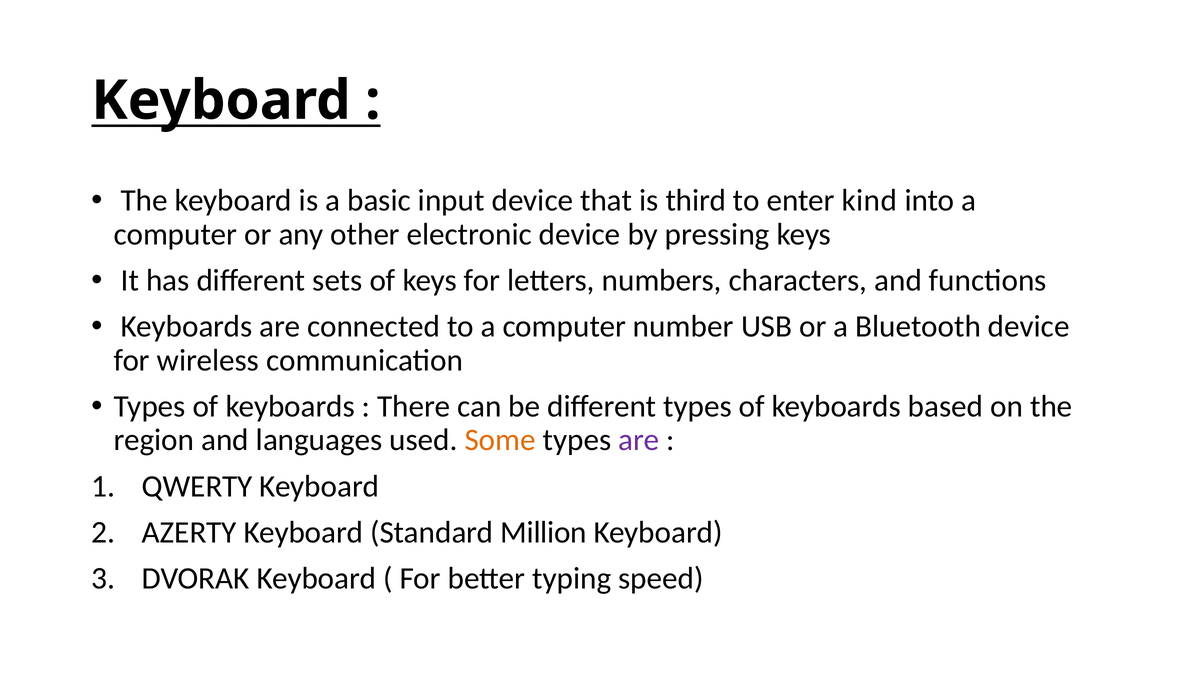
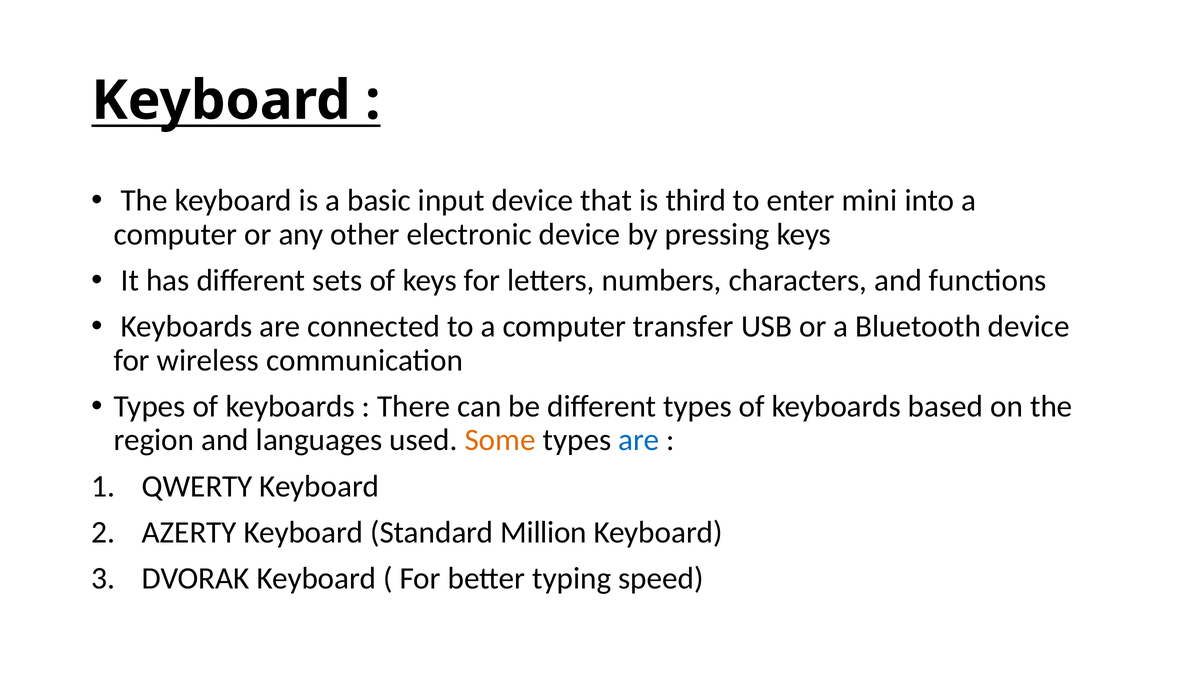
kind: kind -> mini (870, 201)
number: number -> transfer (683, 327)
are colour: purple -> blue (639, 440)
